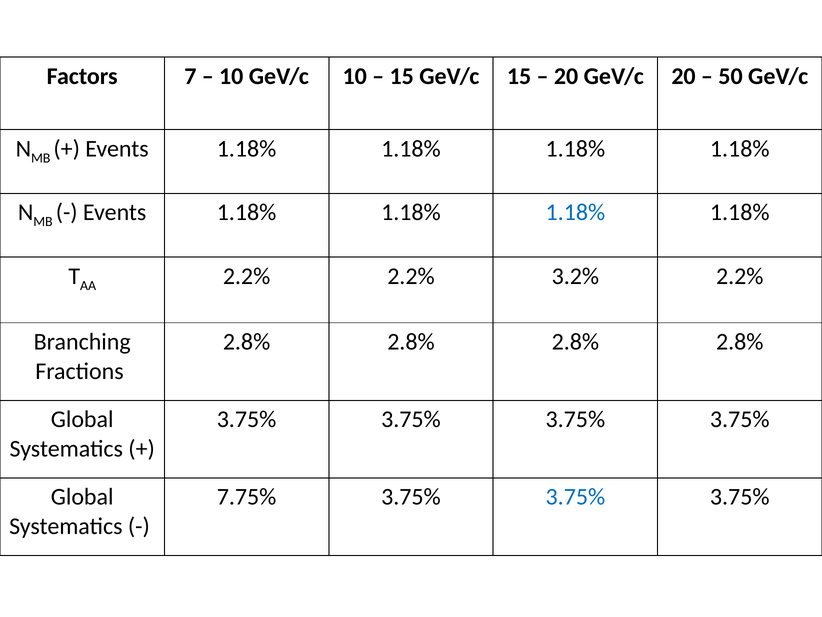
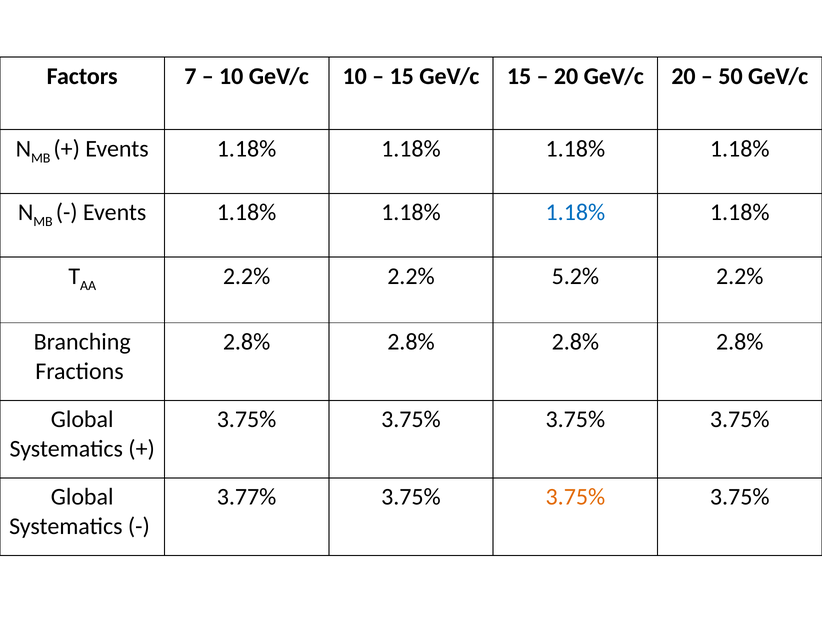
3.2%: 3.2% -> 5.2% (575, 276)
7.75%: 7.75% -> 3.77% (247, 497)
3.75% colour: blue -> orange (575, 497)
